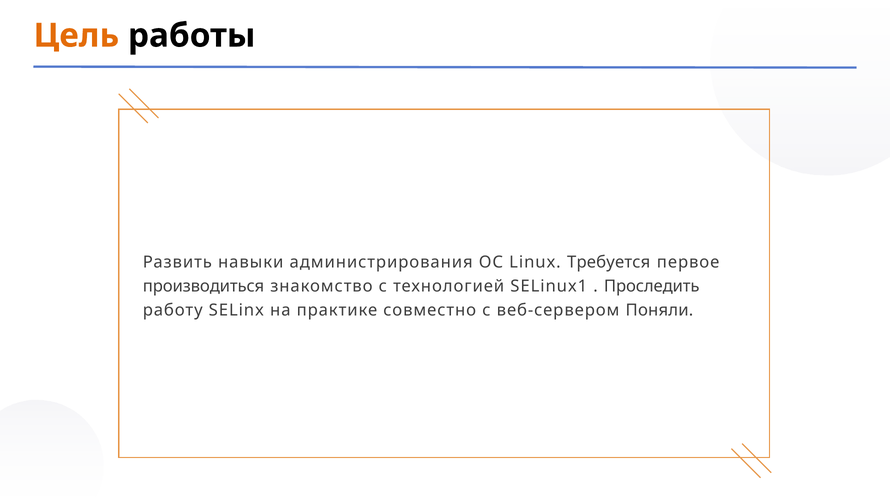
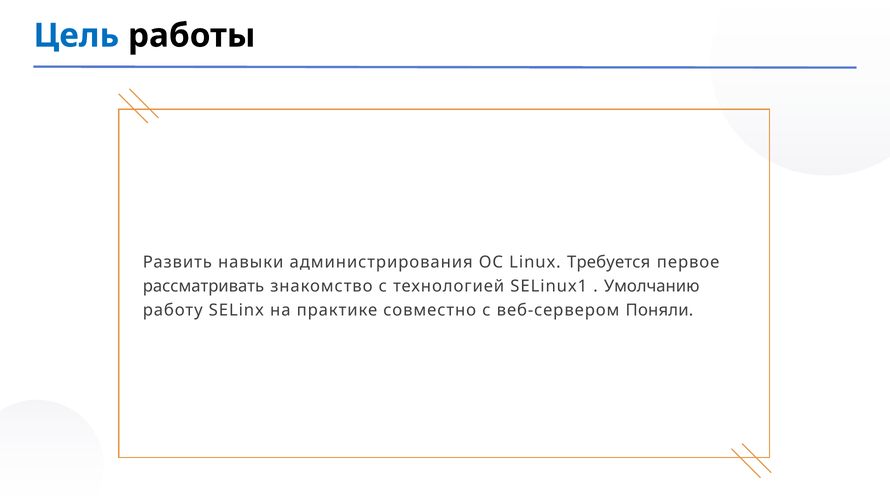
Цель colour: orange -> blue (76, 36)
производиться: производиться -> рассматривать (203, 287)
Проследить: Проследить -> Умолчанию (652, 287)
